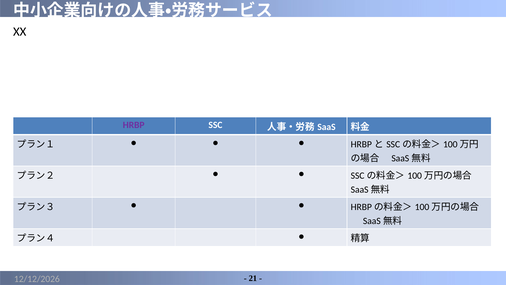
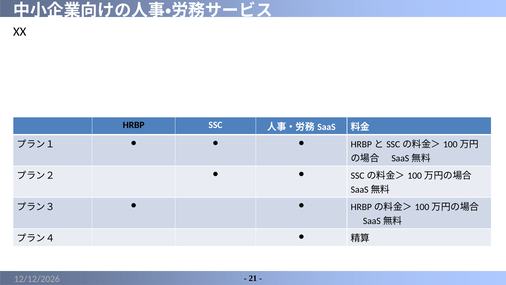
HRBP colour: purple -> black (134, 125)
